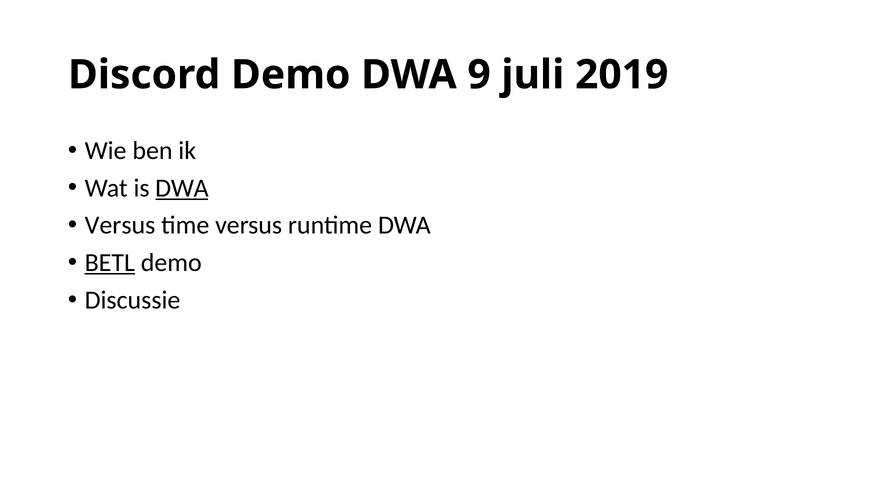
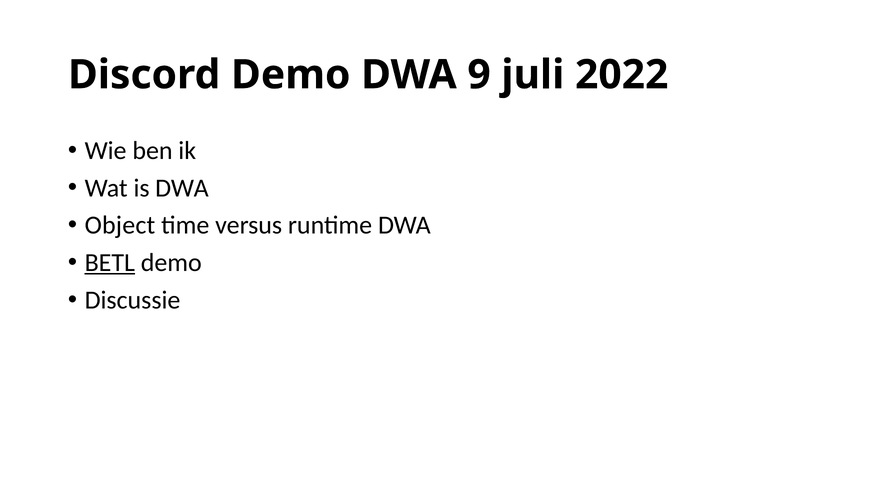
2019: 2019 -> 2022 (622, 75)
DWA underline: present -> none (182, 188)
Versus: Versus -> Object (120, 225)
